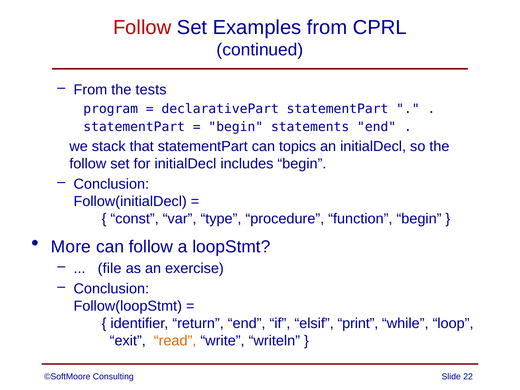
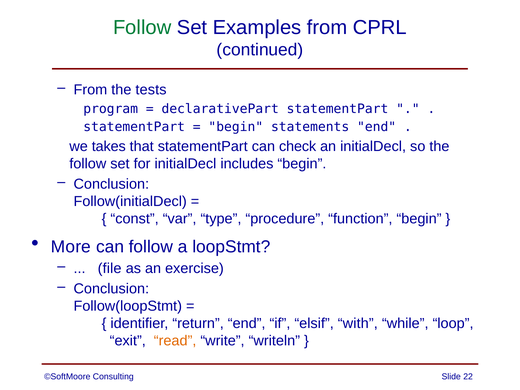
Follow colour: red -> green (142, 27)
stack: stack -> takes (109, 146)
topics: topics -> check (298, 146)
print: print -> with (358, 323)
